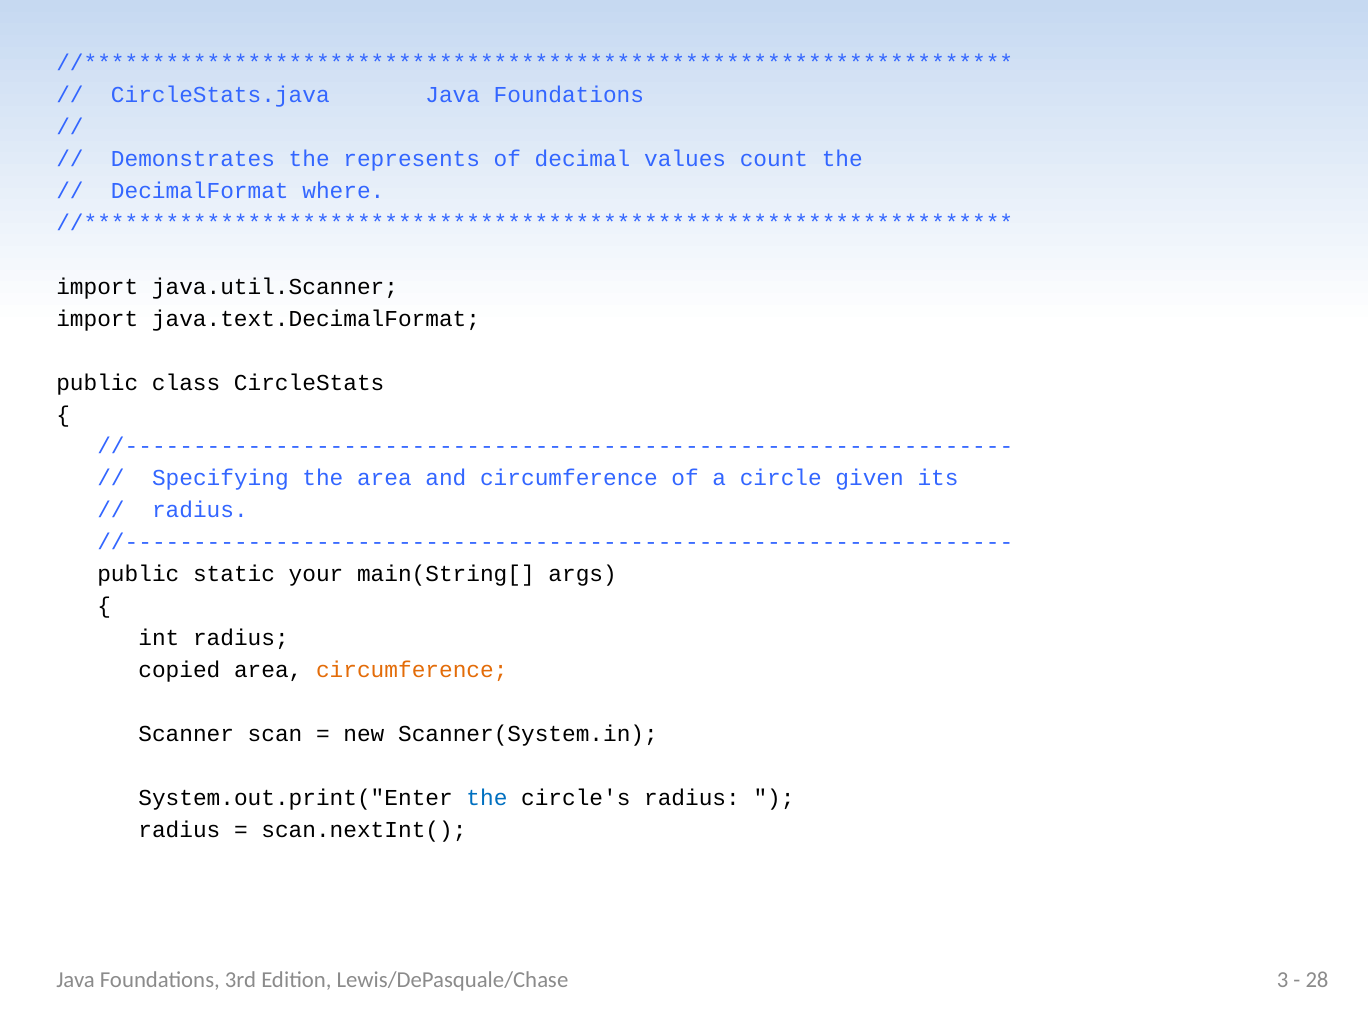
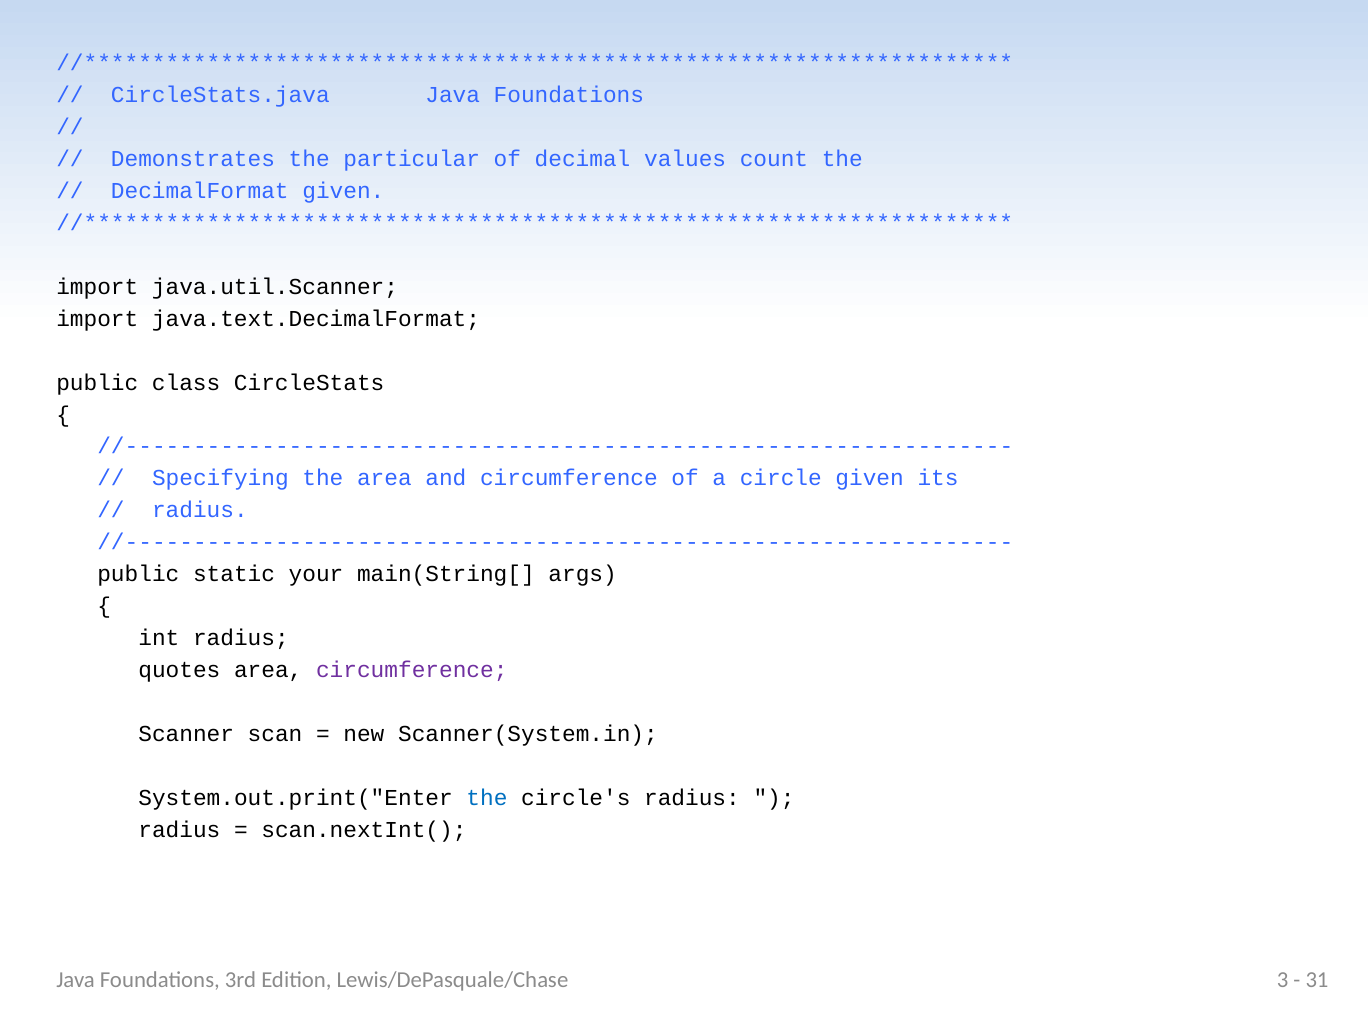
represents: represents -> particular (412, 159)
DecimalFormat where: where -> given (343, 191)
copied: copied -> quotes (179, 670)
circumference colour: orange -> purple (412, 670)
28: 28 -> 31 (1317, 980)
